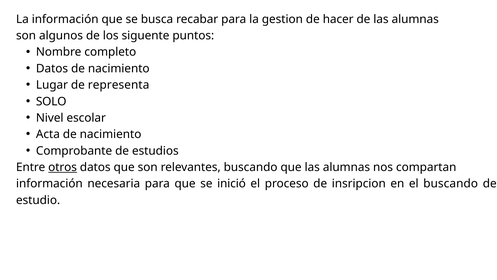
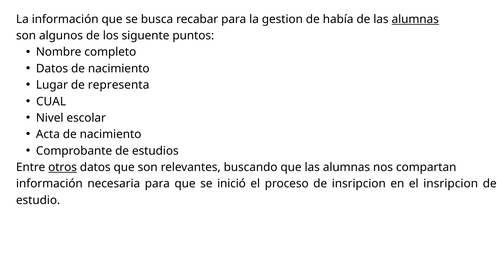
hacer: hacer -> había (338, 19)
alumnas underline: none -> present (415, 19)
SOLO: SOLO -> CUAL (51, 101)
el buscando: buscando -> insripcion (451, 183)
